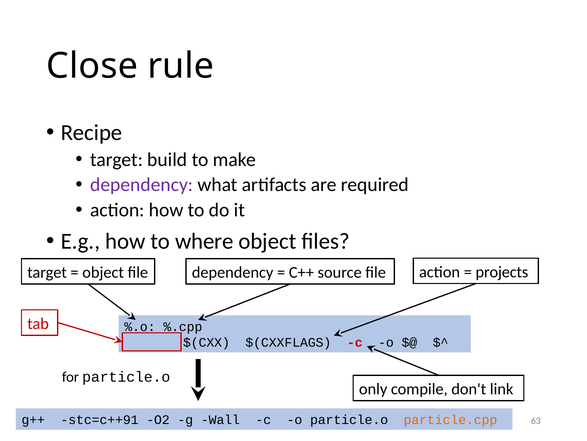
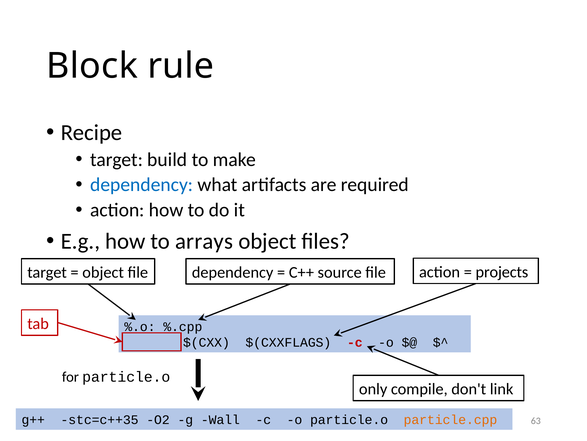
Close: Close -> Block (92, 66)
dependency colour: purple -> blue (142, 185)
where: where -> arrays (204, 241)
stc=c++91: stc=c++91 -> stc=c++35 (100, 419)
